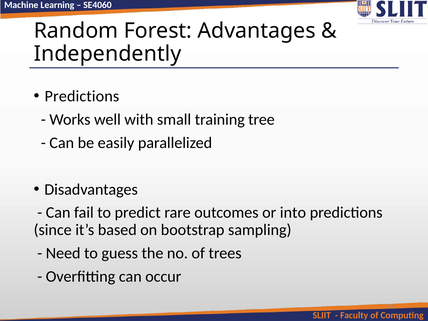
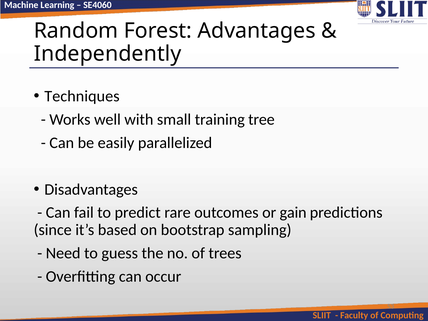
Predictions: Predictions -> Techniques (82, 96)
into: into -> gain (293, 213)
